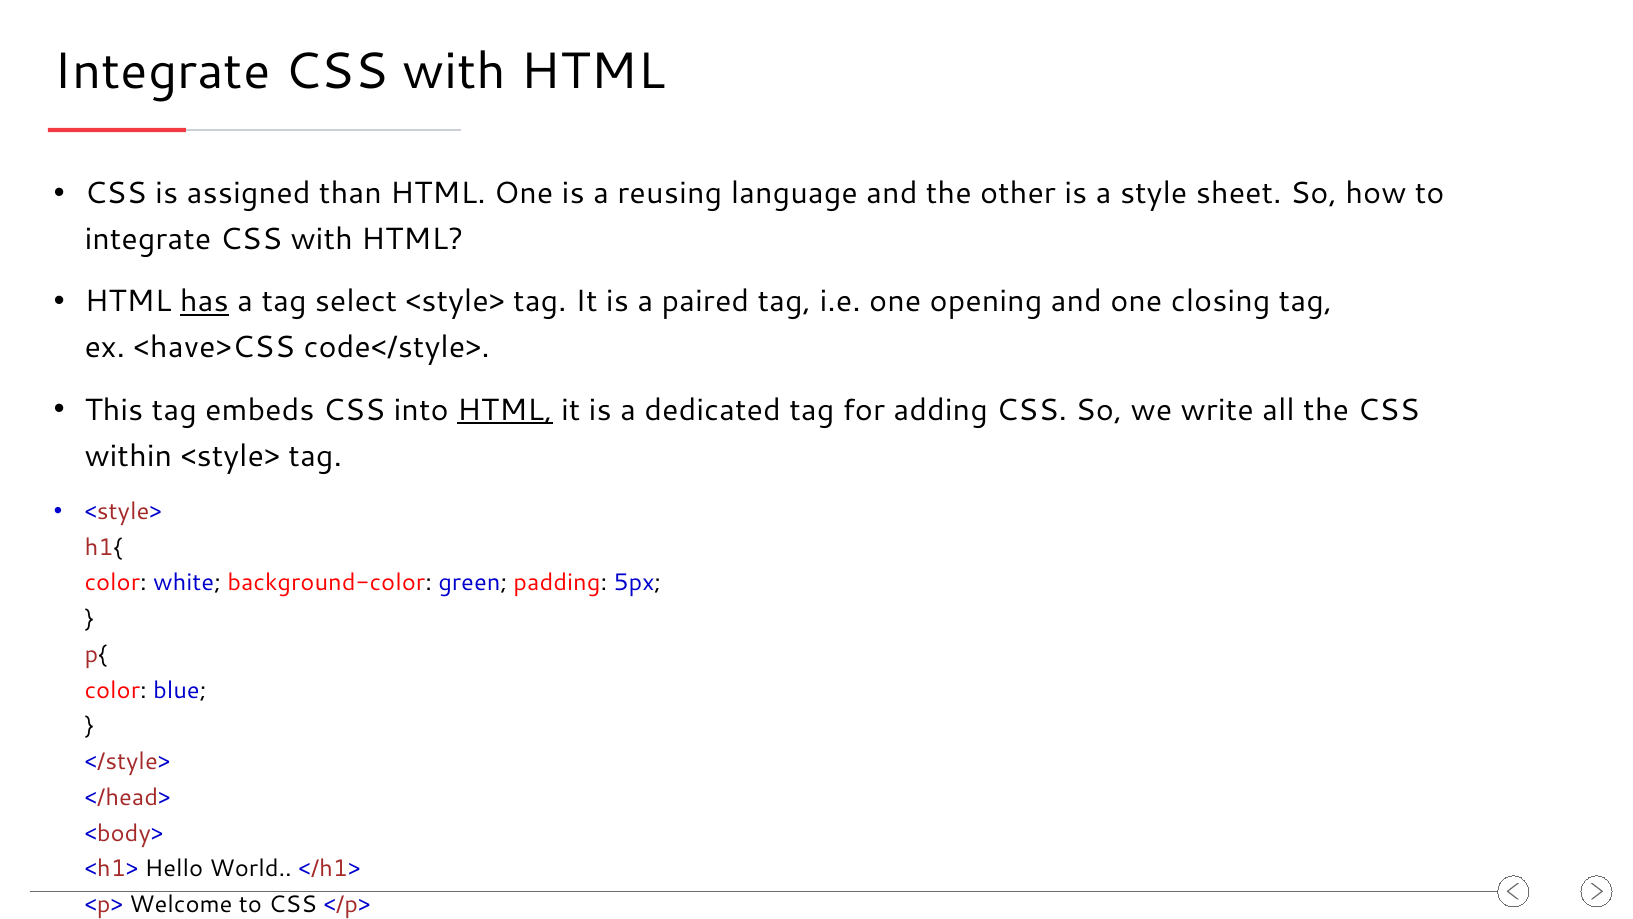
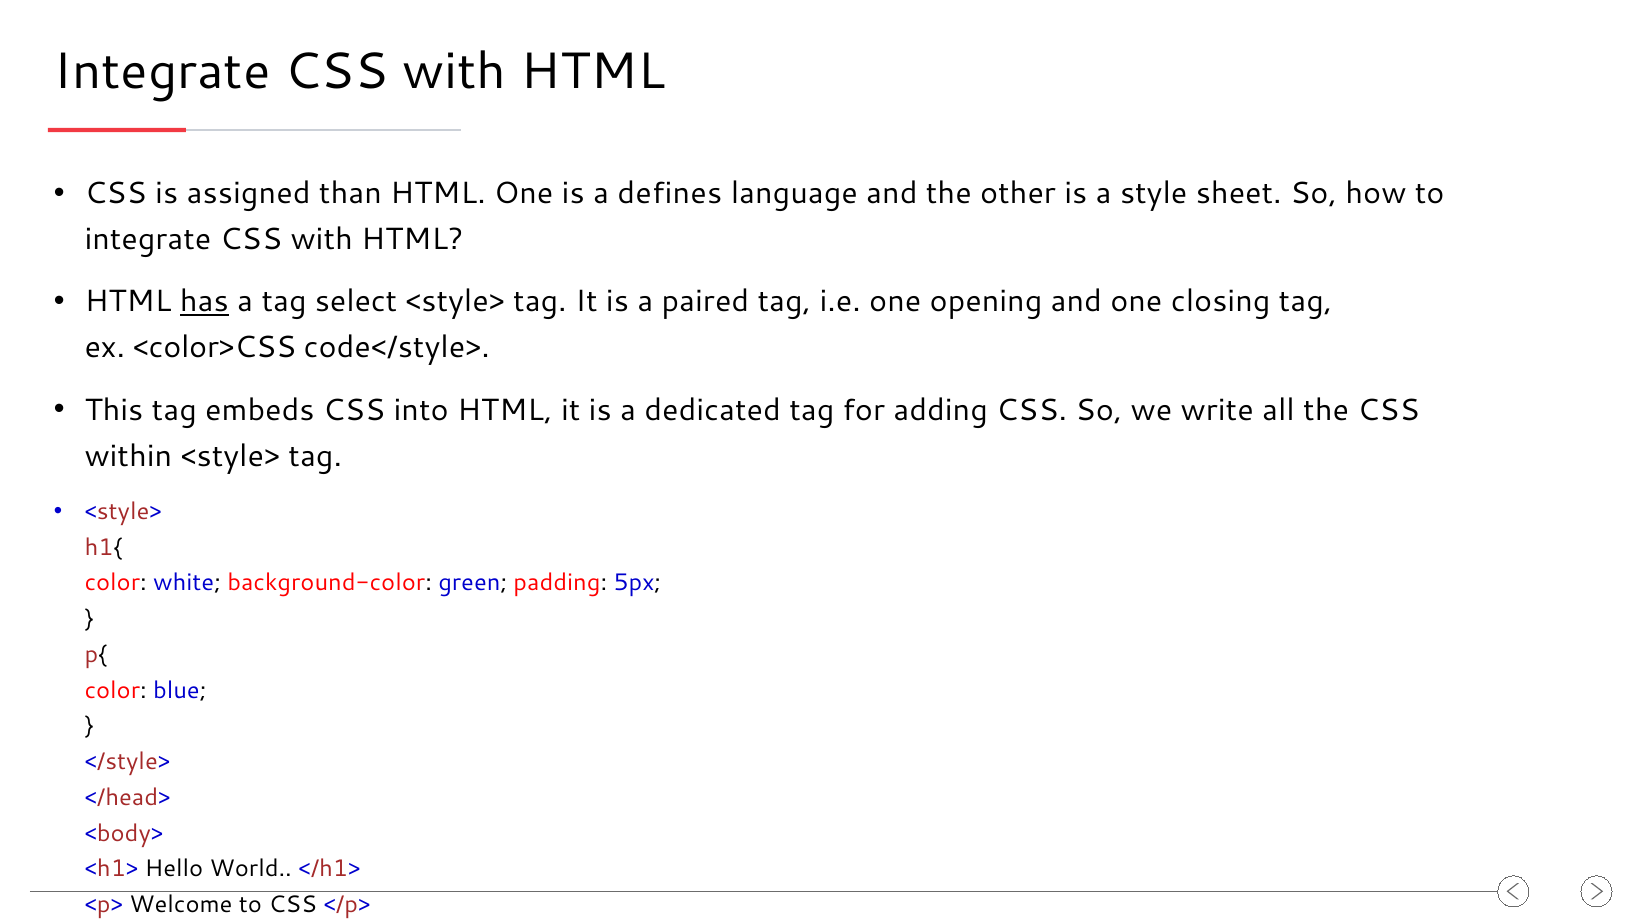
reusing: reusing -> defines (670, 194)
<have>CSS: <have>CSS -> <color>CSS (215, 348)
HTML underline: present -> none (505, 410)
